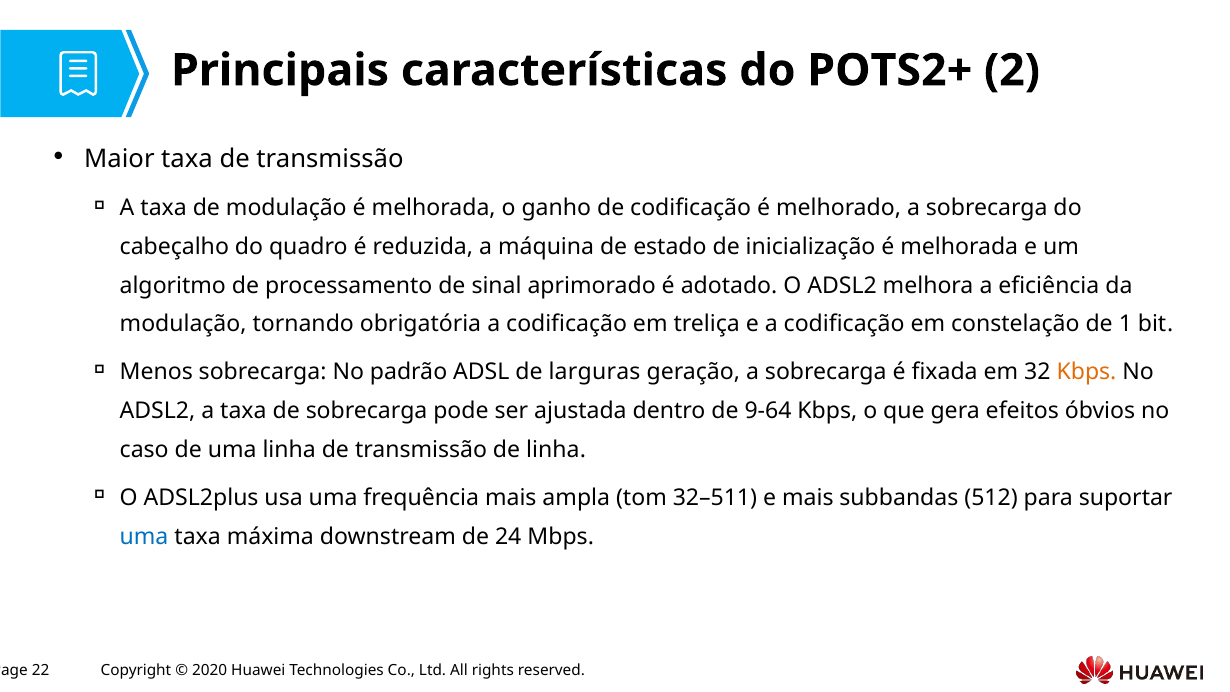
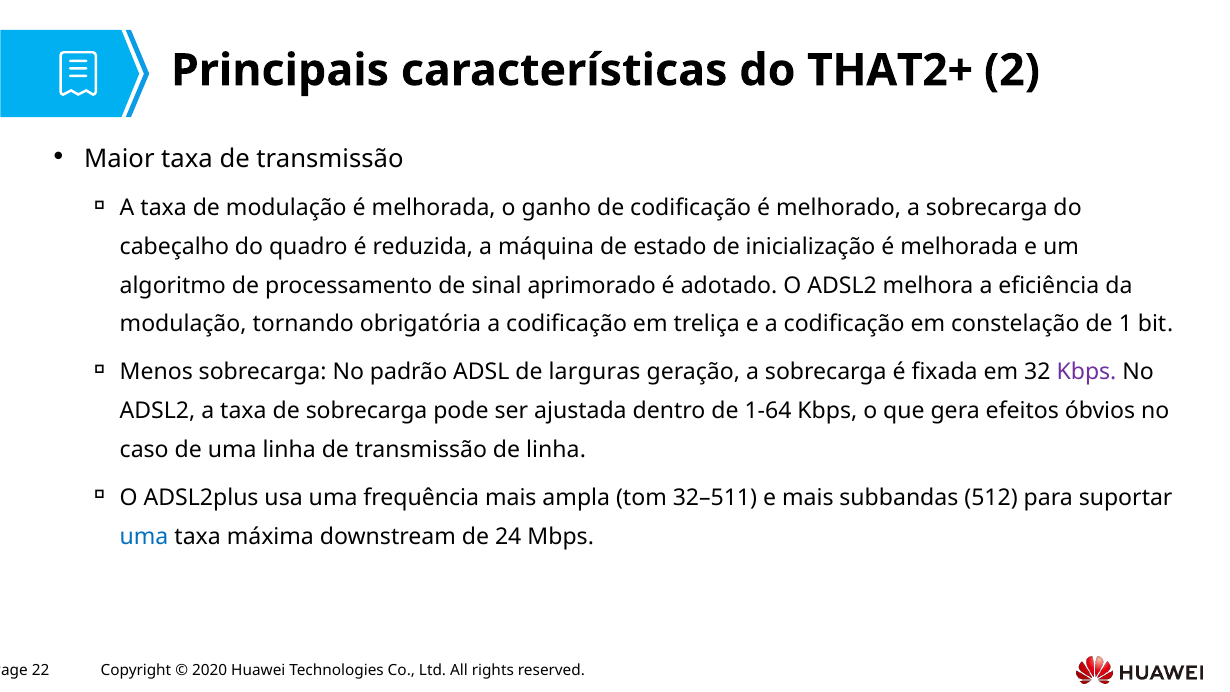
POTS2+: POTS2+ -> THAT2+ (890, 70)
Kbps colour: orange -> purple (1087, 372)
9-64: 9-64 -> 1-64 (768, 411)
